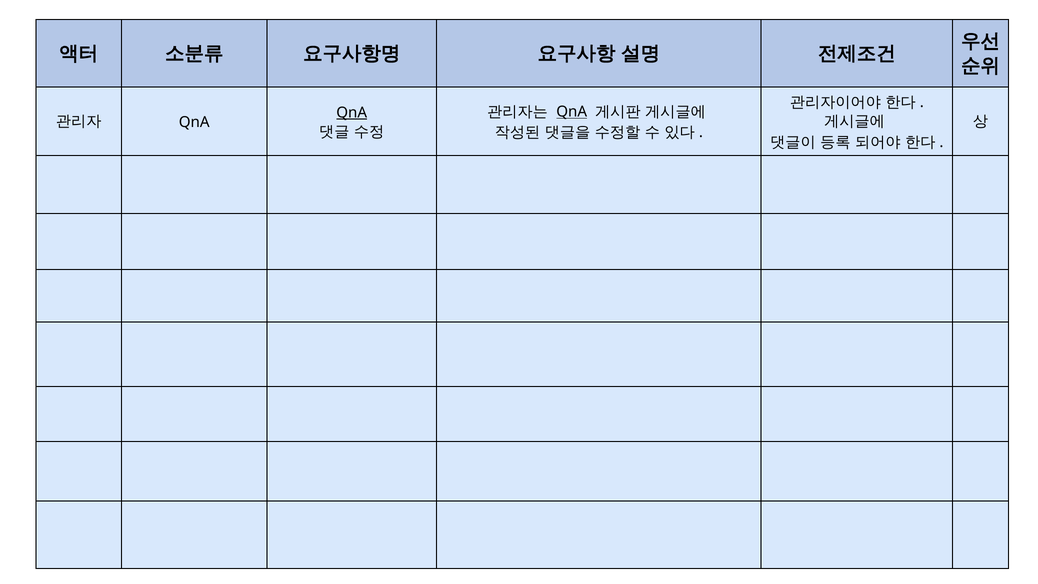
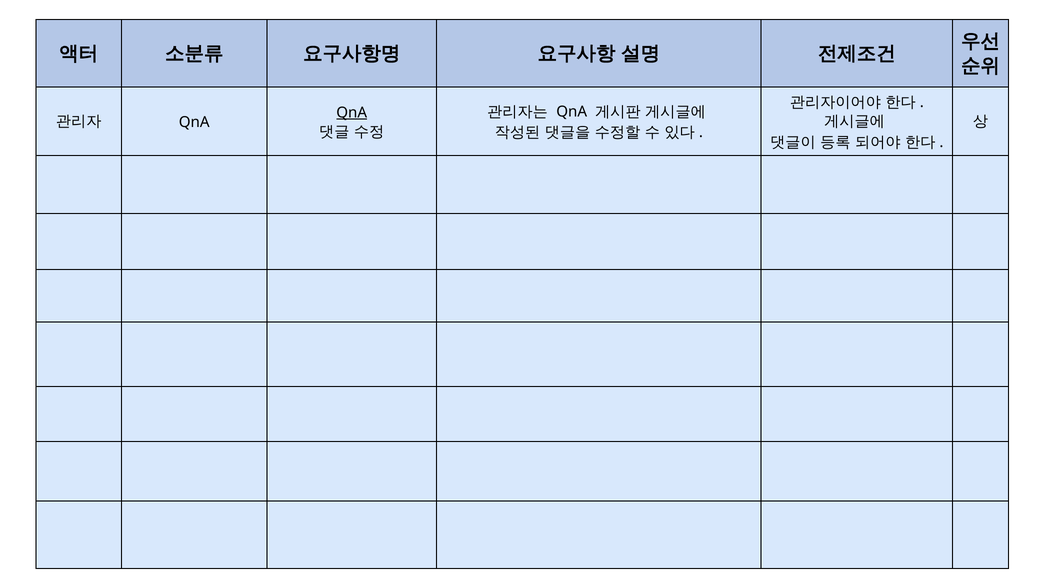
QnA underline: present -> none (572, 112)
